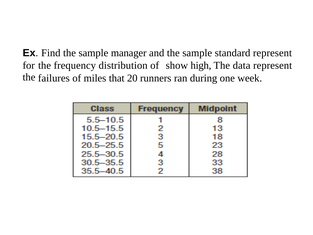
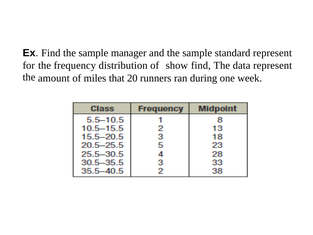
show high: high -> find (201, 65)
failures: failures -> amount (54, 78)
